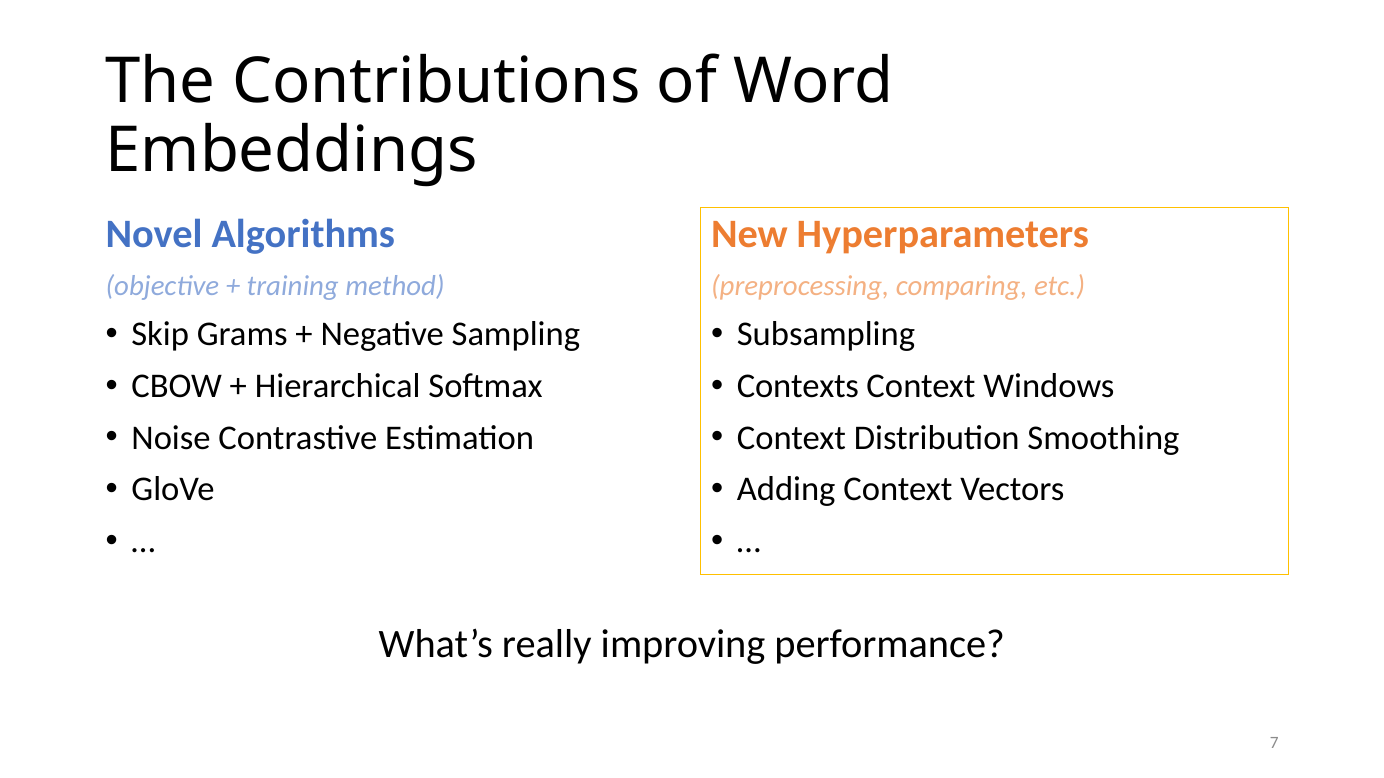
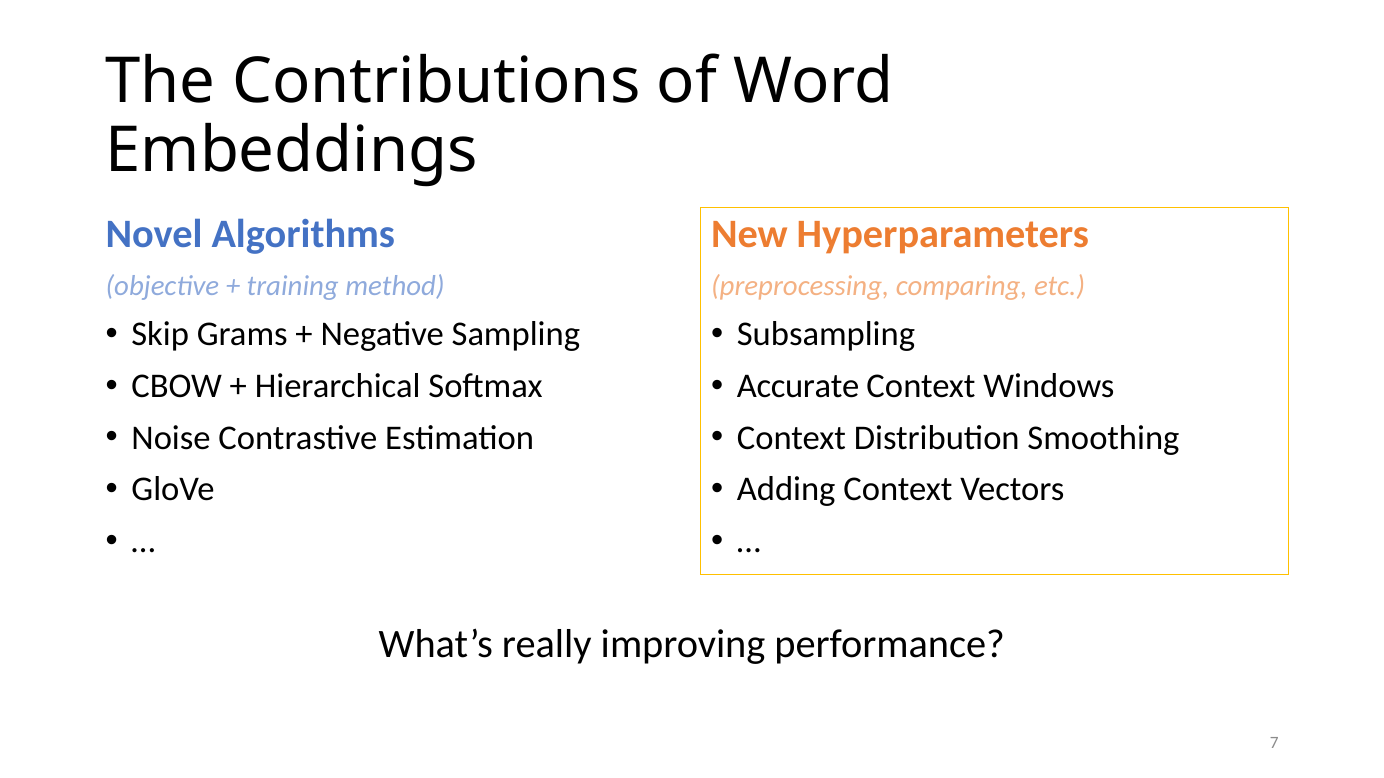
Contexts: Contexts -> Accurate (798, 386)
